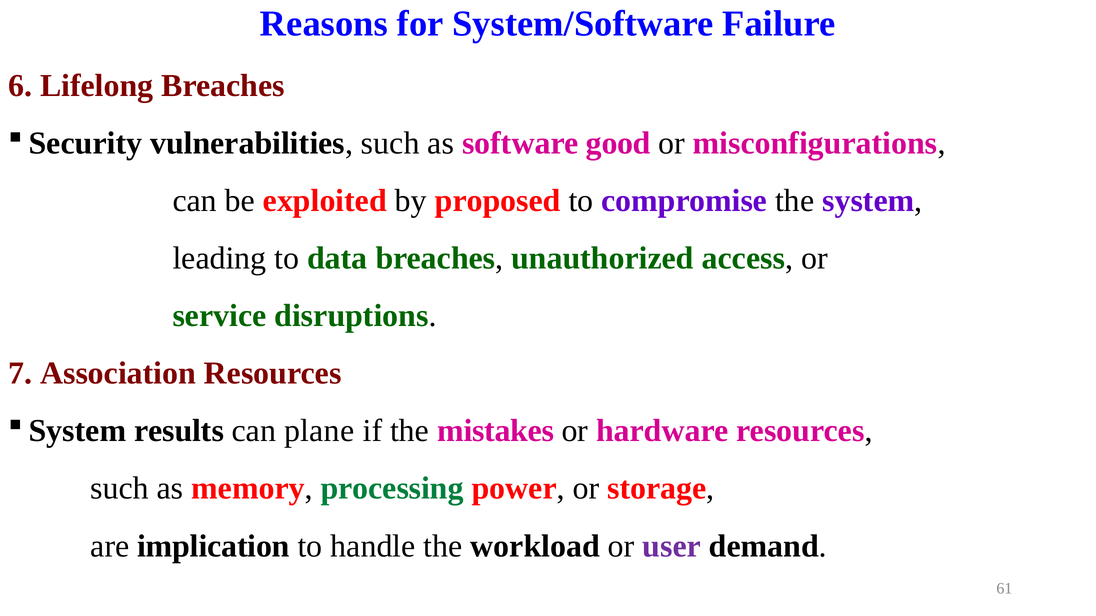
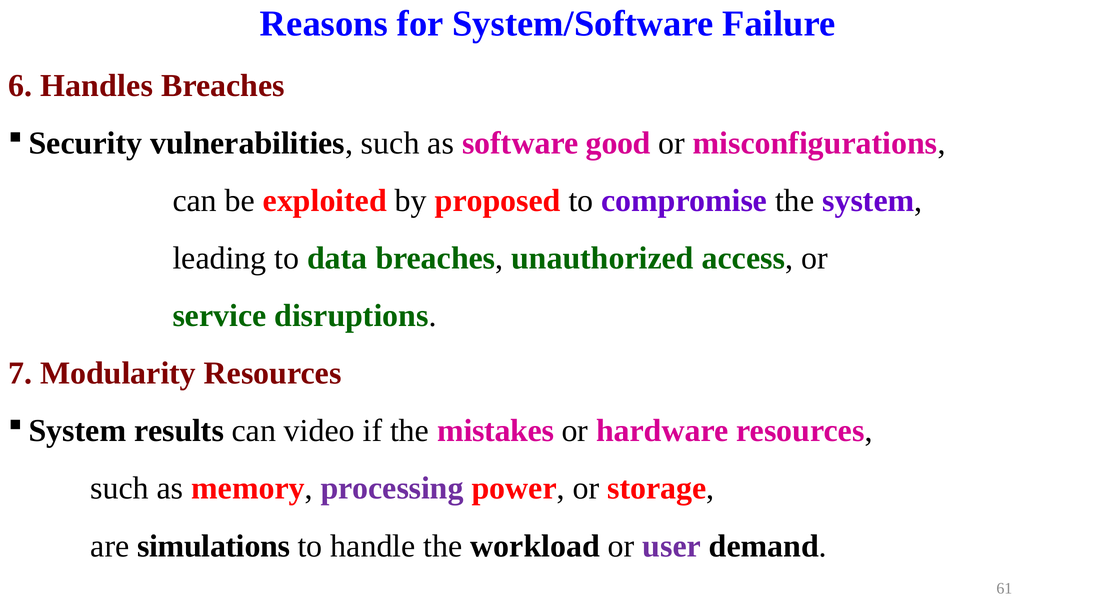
Lifelong: Lifelong -> Handles (97, 86)
Association: Association -> Modularity (118, 374)
plane: plane -> video (319, 431)
processing colour: green -> purple (392, 489)
implication: implication -> simulations (214, 546)
